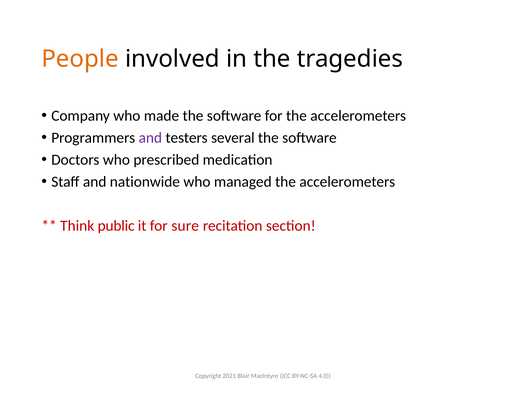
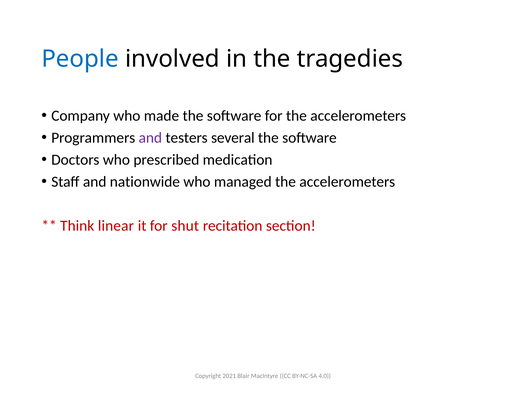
People colour: orange -> blue (80, 59)
public: public -> linear (116, 226)
sure: sure -> shut (185, 226)
